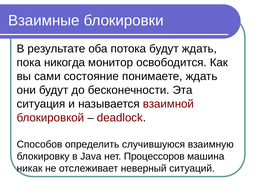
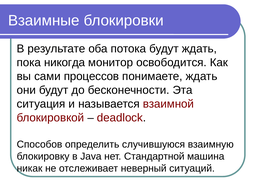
состояние: состояние -> процессов (91, 76)
Процессоров: Процессоров -> Стандартной (154, 156)
